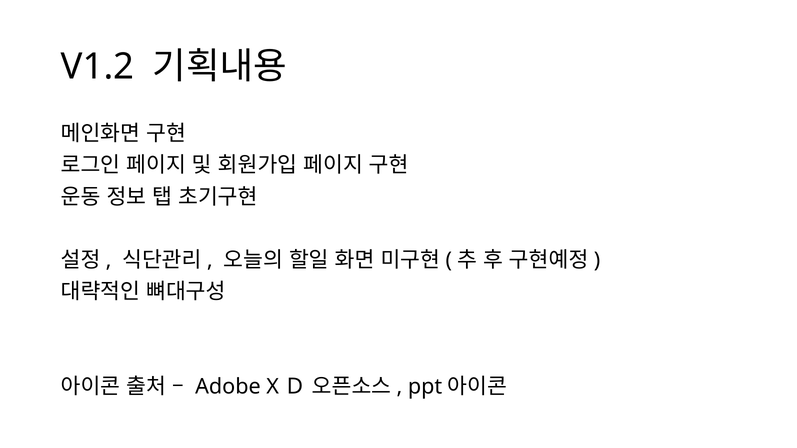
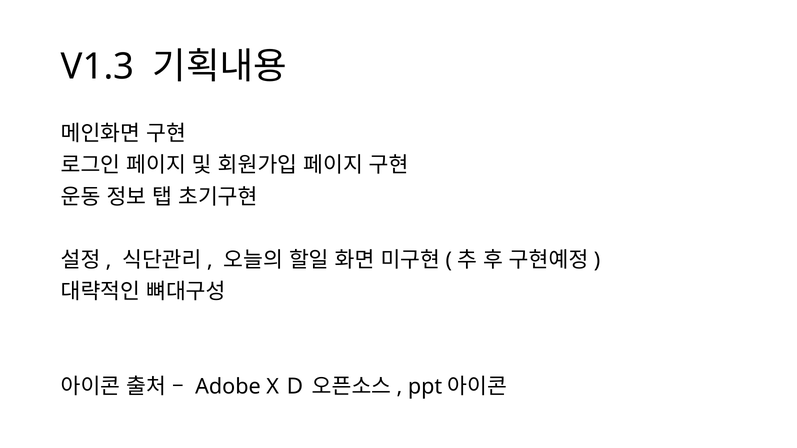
V1.2: V1.2 -> V1.3 (97, 67)
